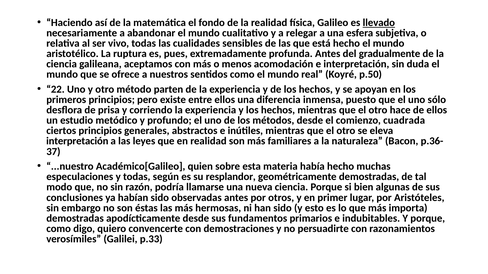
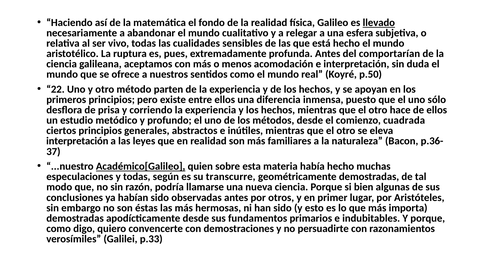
gradualmente: gradualmente -> comportarían (389, 54)
Académico[Galileo underline: none -> present (141, 167)
resplandor: resplandor -> transcurre (231, 177)
